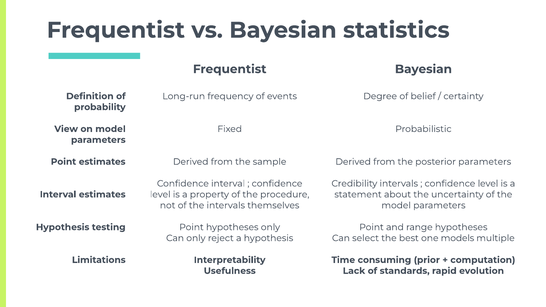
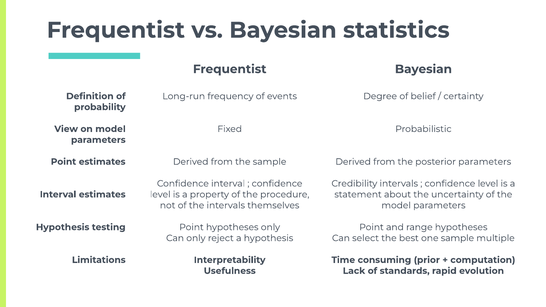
one models: models -> sample (457, 238)
